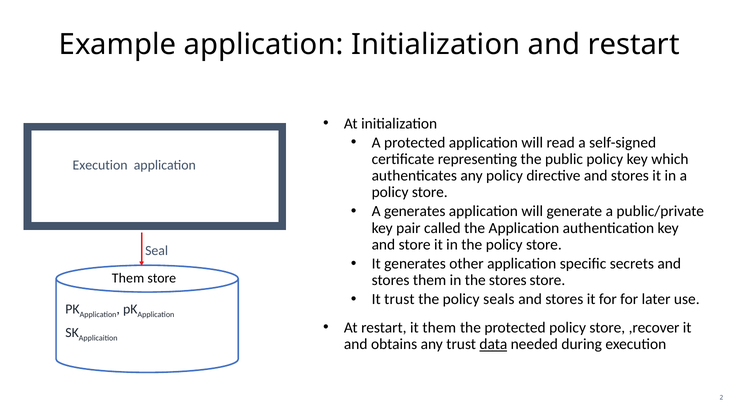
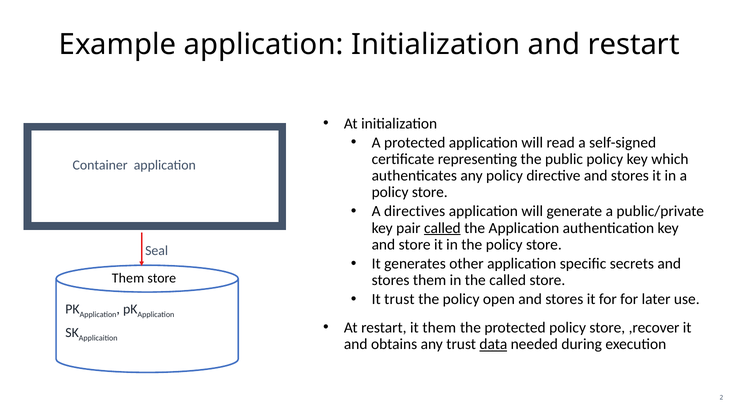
Execution: Execution -> Container (100, 165)
A generates: generates -> directives (415, 211)
called underline: none -> present (442, 228)
the stores: stores -> called (508, 280)
seals: seals -> open (499, 299)
